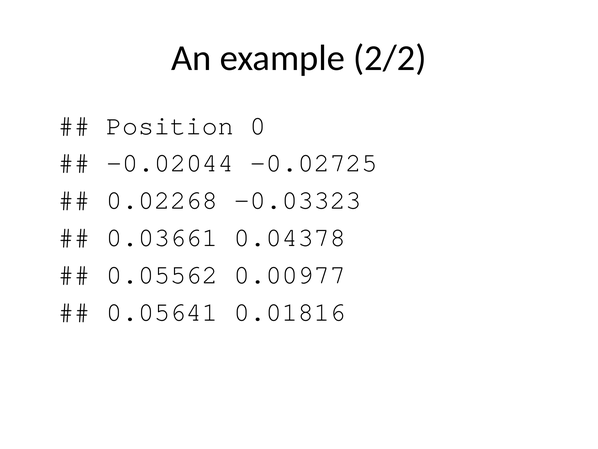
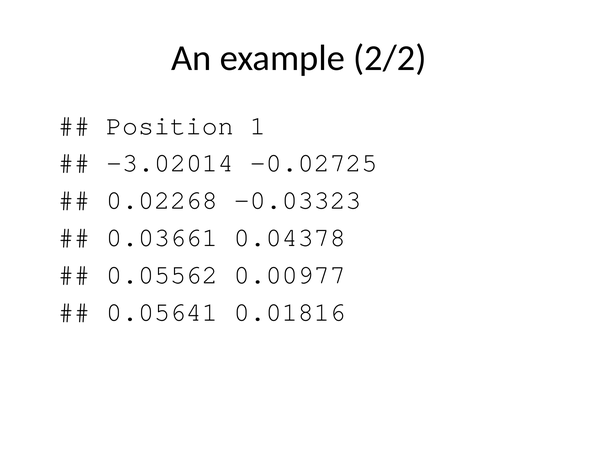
0: 0 -> 1 (258, 125)
-0.02044: -0.02044 -> -3.02014 (170, 163)
